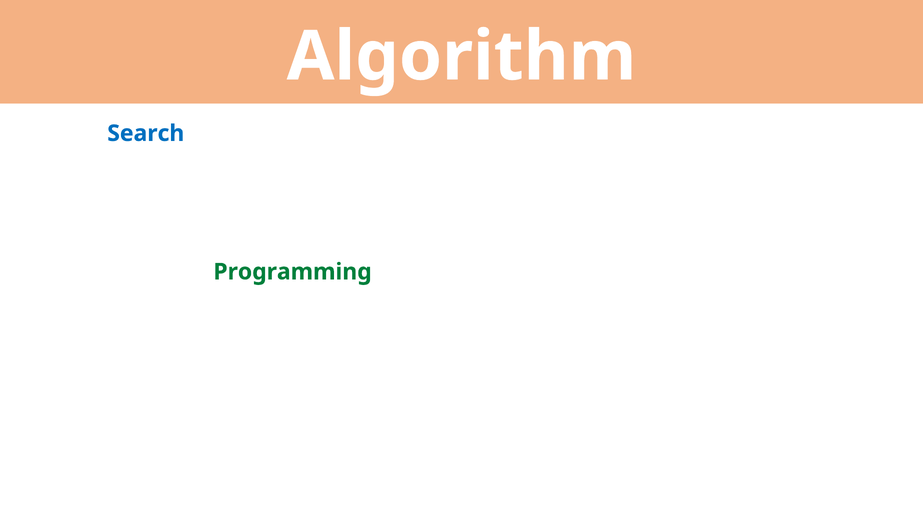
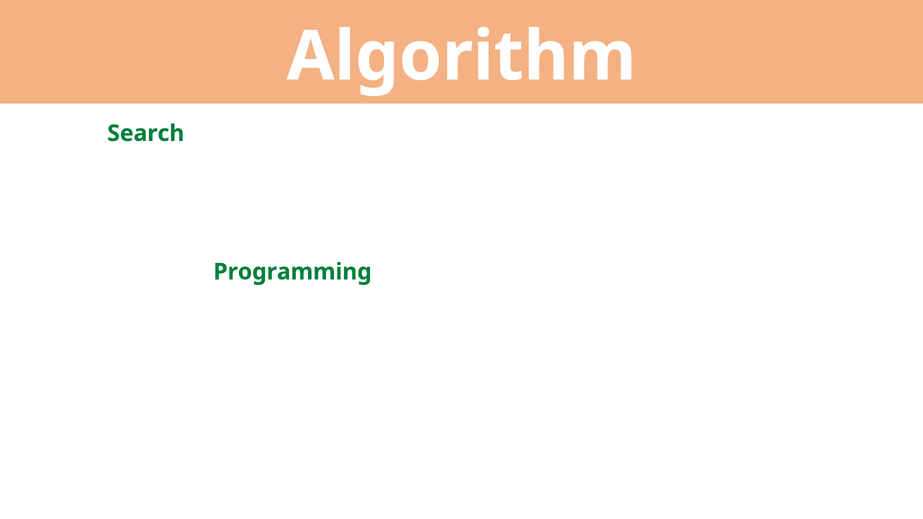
Search colour: blue -> green (146, 133)
